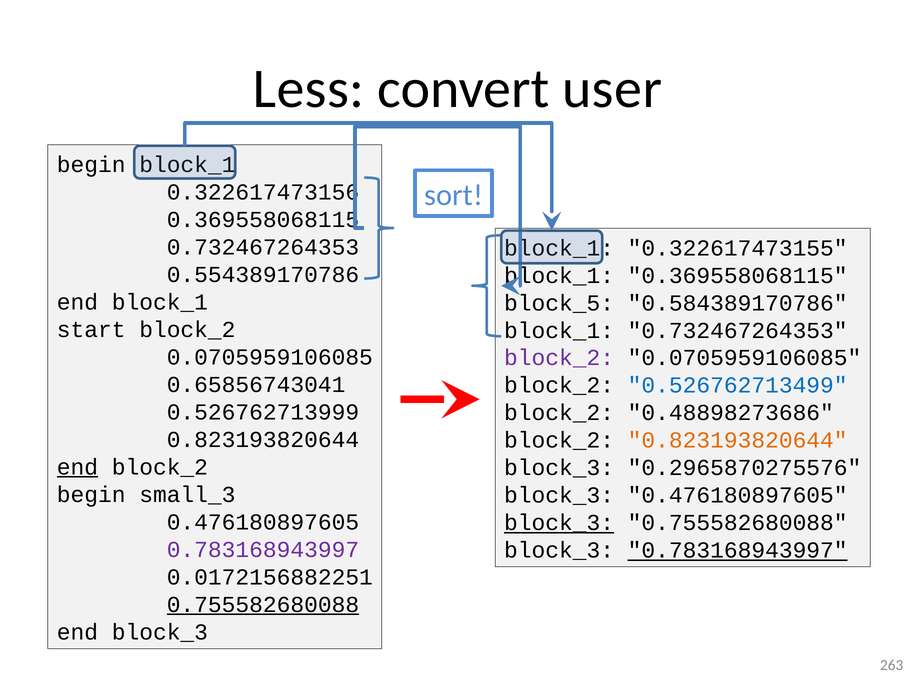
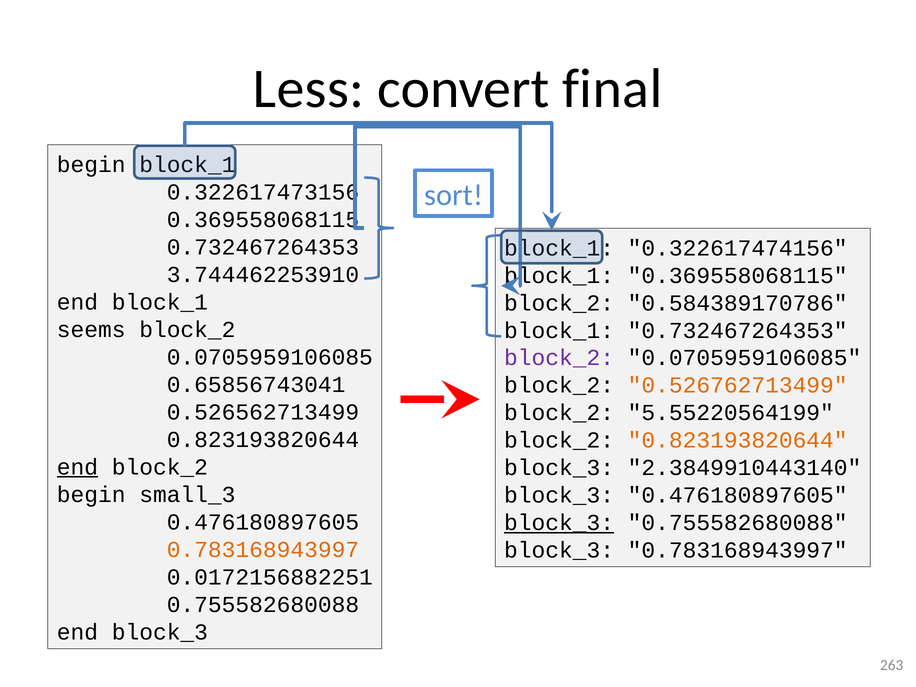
user: user -> final (612, 89)
0.322617473155: 0.322617473155 -> 0.322617474156 (738, 248)
0.554389170786: 0.554389170786 -> 3.744462253910 (263, 275)
block_5: block_5 -> block_2 (559, 303)
start: start -> seems (91, 330)
0.526762713499 colour: blue -> orange (738, 385)
0.526762713999: 0.526762713999 -> 0.526562713499 (263, 412)
0.48898273686: 0.48898273686 -> 5.55220564199 (731, 413)
0.2965870275576: 0.2965870275576 -> 2.3849910443140 (745, 468)
0.783168943997 colour: purple -> orange (263, 550)
0.783168943997 underline: present -> none (738, 550)
0.755582680088 underline: present -> none (263, 604)
